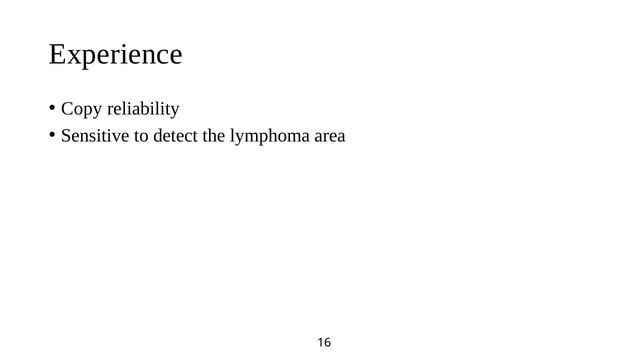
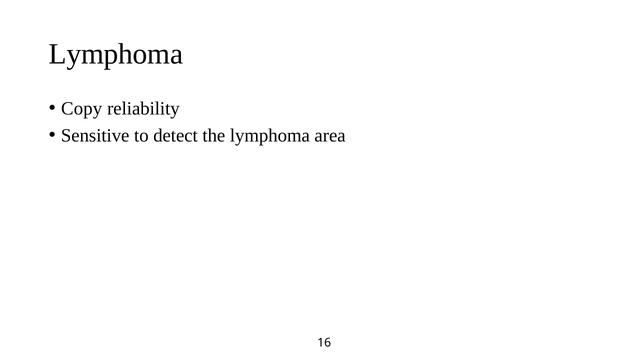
Experience: Experience -> Lymphoma (116, 54)
